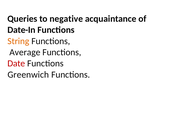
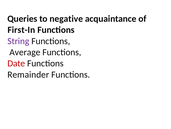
Date-In: Date-In -> First-In (21, 30)
String colour: orange -> purple (18, 41)
Greenwich: Greenwich -> Remainder (28, 74)
